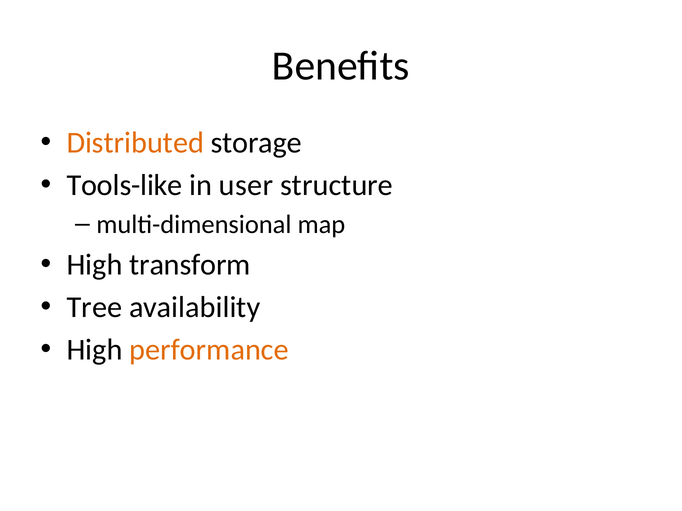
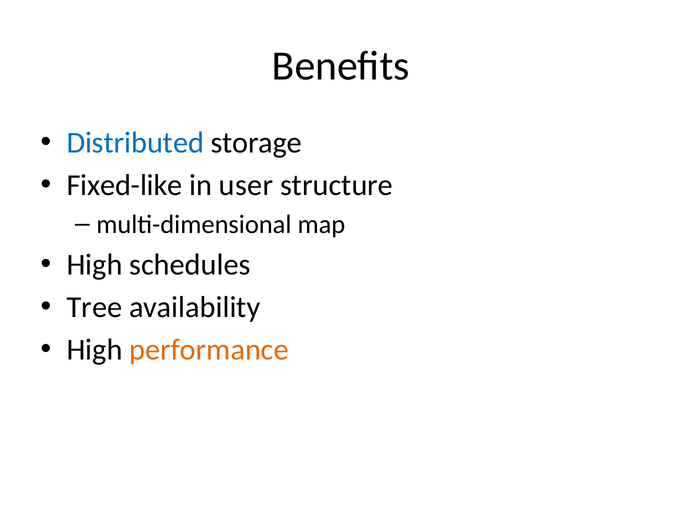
Distributed colour: orange -> blue (135, 143)
Tools-like: Tools-like -> Fixed-like (125, 186)
transform: transform -> schedules (190, 265)
